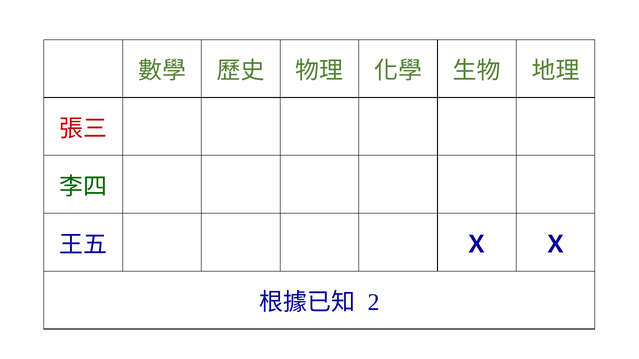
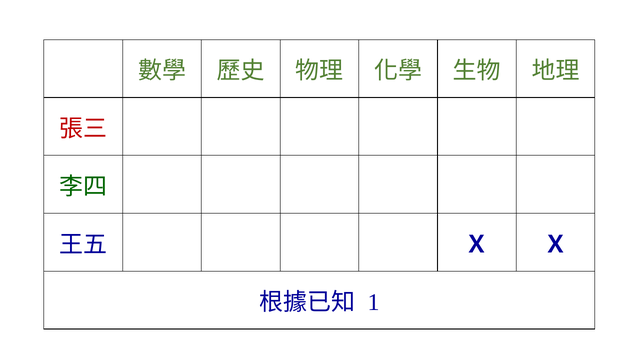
2: 2 -> 1 (373, 303)
